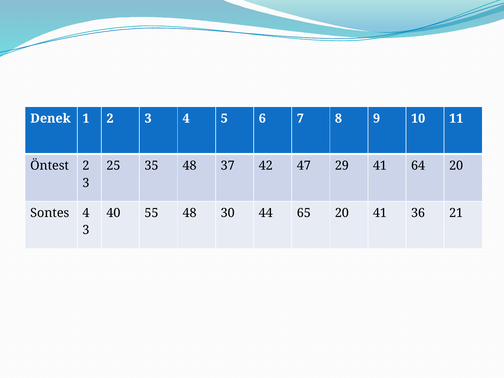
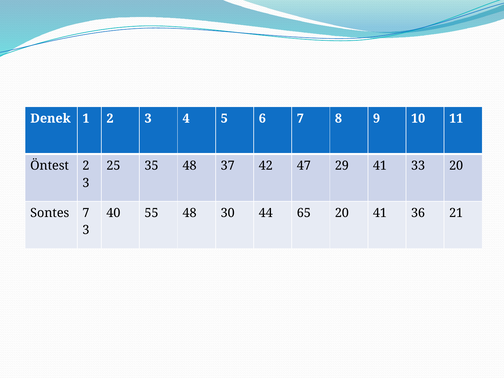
64: 64 -> 33 (418, 166)
Sontes 4: 4 -> 7 (86, 213)
